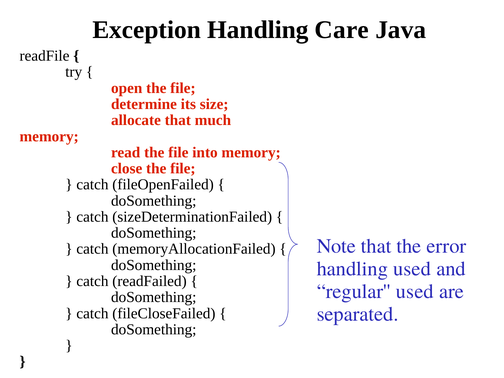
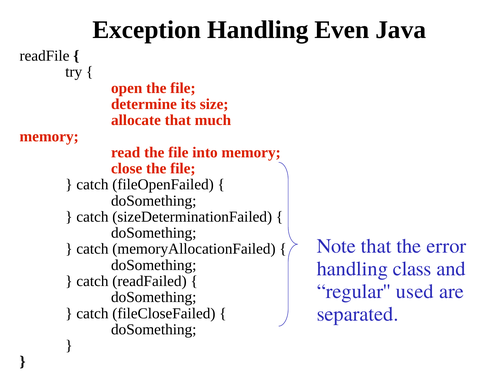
Care: Care -> Even (342, 30)
handling used: used -> class (412, 269)
